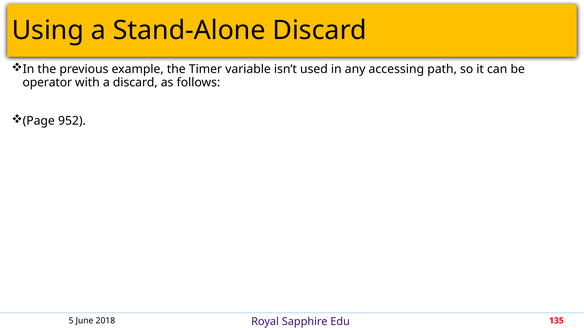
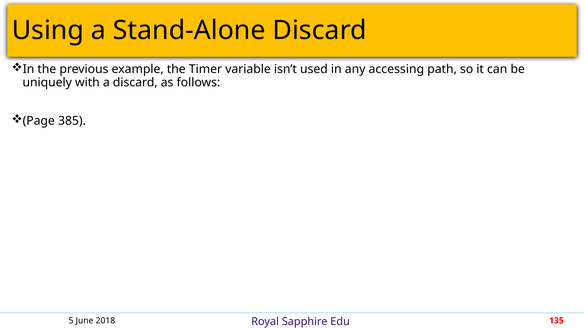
operator: operator -> uniquely (47, 83)
952: 952 -> 385 (72, 121)
